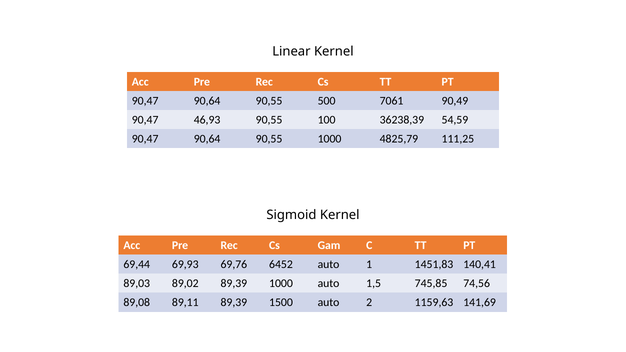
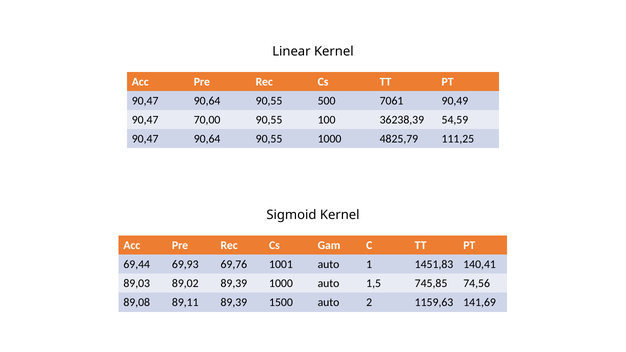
46,93: 46,93 -> 70,00 (207, 120)
6452: 6452 -> 1001 (281, 264)
